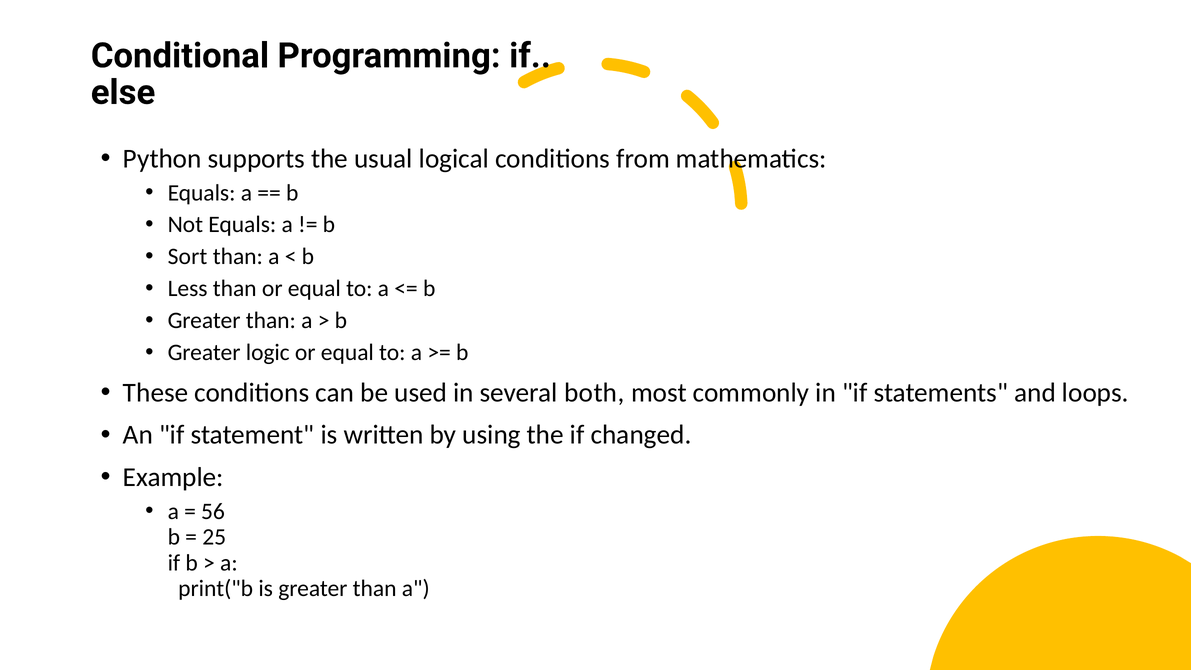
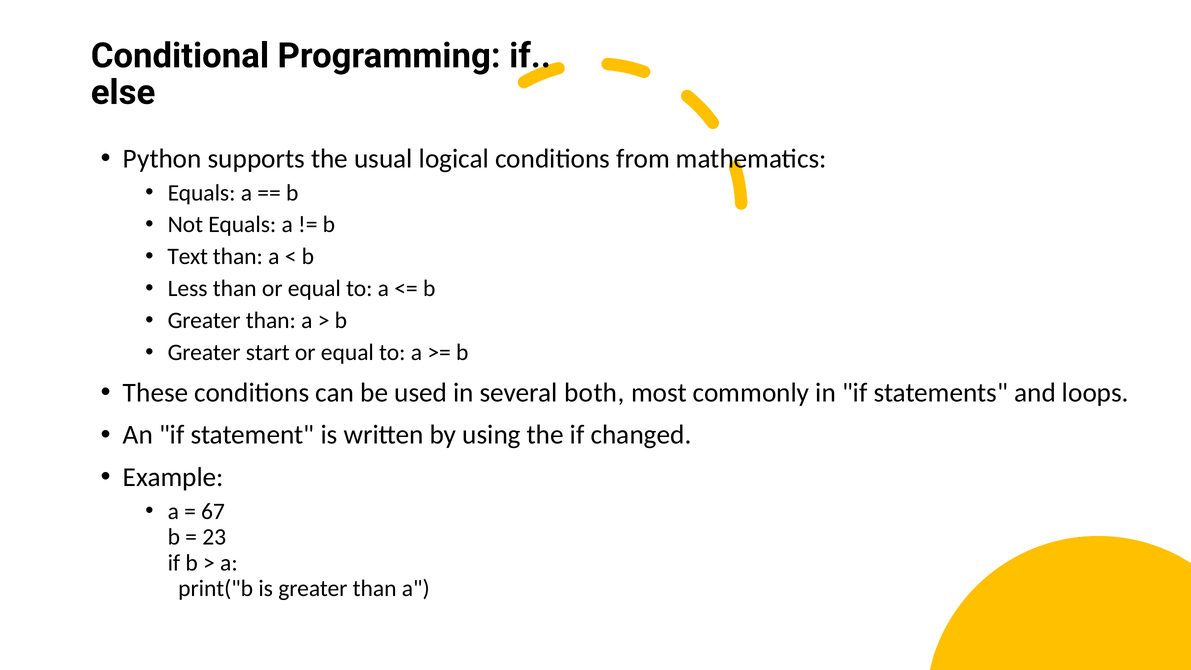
Sort: Sort -> Text (188, 257)
logic: logic -> start (268, 352)
56: 56 -> 67 (213, 511)
25: 25 -> 23 (214, 537)
